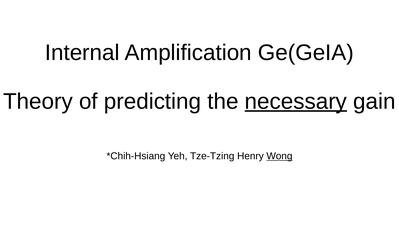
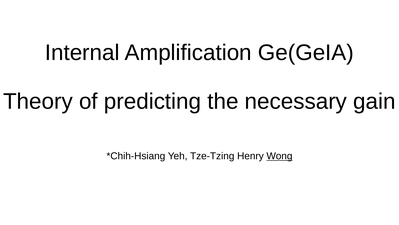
necessary underline: present -> none (296, 101)
